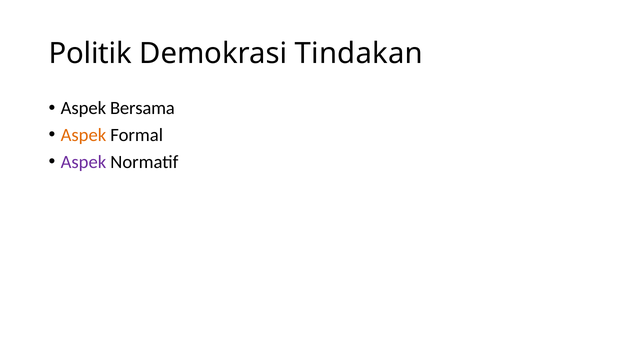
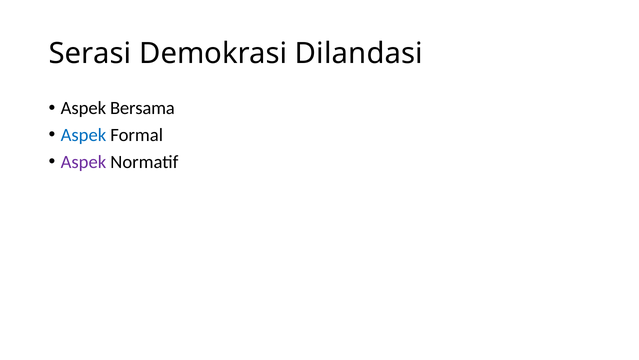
Politik: Politik -> Serasi (90, 54)
Tindakan: Tindakan -> Dilandasi (359, 54)
Aspek colour: orange -> blue (83, 135)
